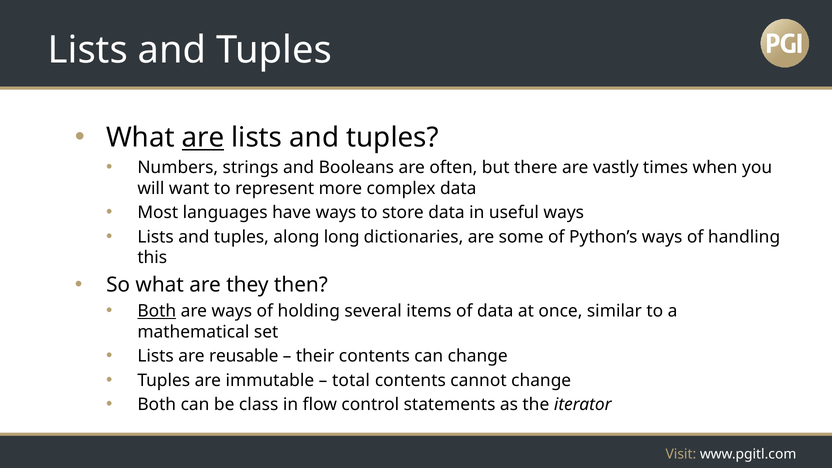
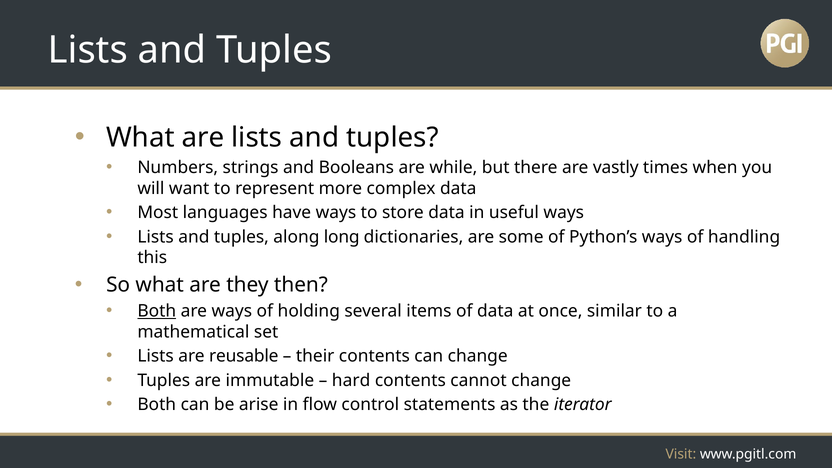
are underline: present -> none (203, 138)
often: often -> while (453, 168)
total: total -> hard (351, 380)
class: class -> arise (259, 405)
